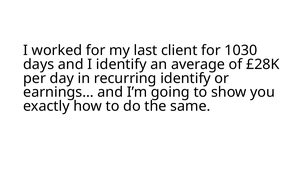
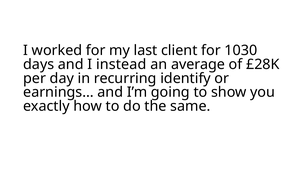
I identify: identify -> instead (121, 64)
